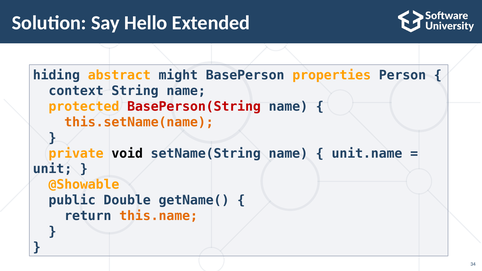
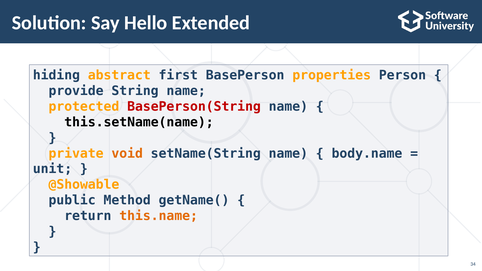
might: might -> first (178, 75)
context: context -> provide (76, 91)
this.setName(name colour: orange -> black (139, 122)
void colour: black -> orange (127, 153)
unit.name: unit.name -> body.name (367, 153)
Double: Double -> Method (127, 200)
